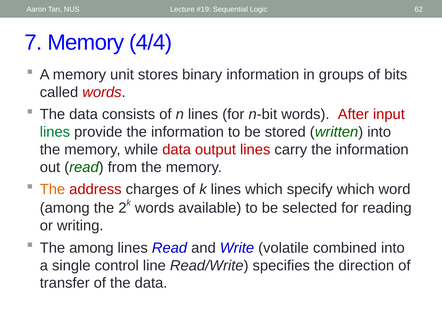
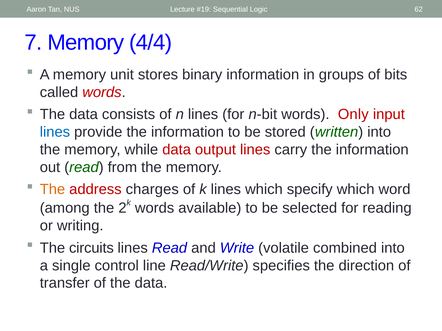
After: After -> Only (353, 114)
lines colour: green -> blue (55, 132)
The among: among -> circuits (91, 248)
